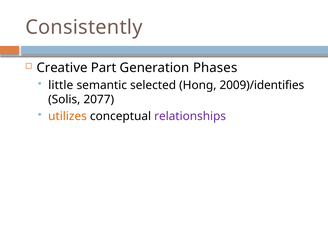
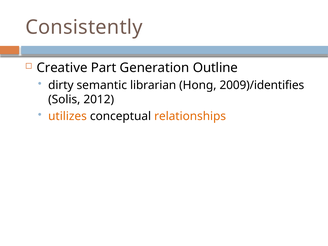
Phases: Phases -> Outline (215, 68)
little: little -> dirty (61, 85)
selected: selected -> librarian (153, 85)
2077: 2077 -> 2012 (99, 100)
relationships colour: purple -> orange (190, 116)
